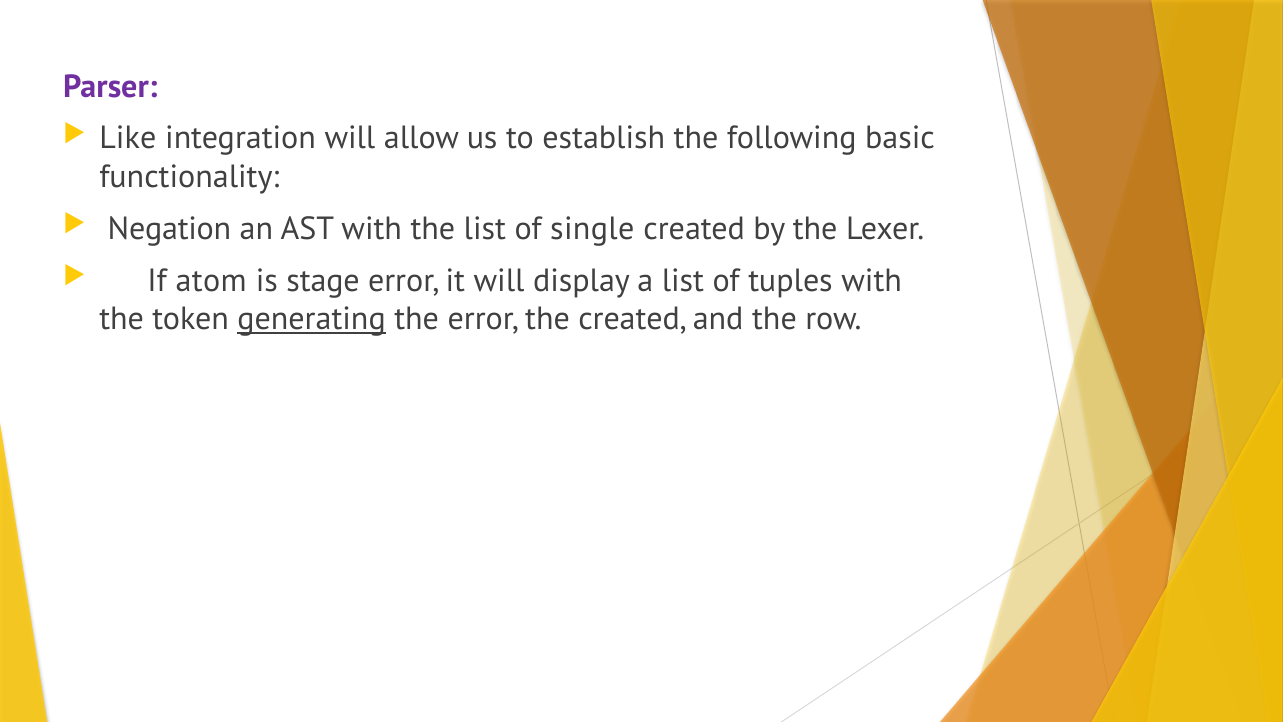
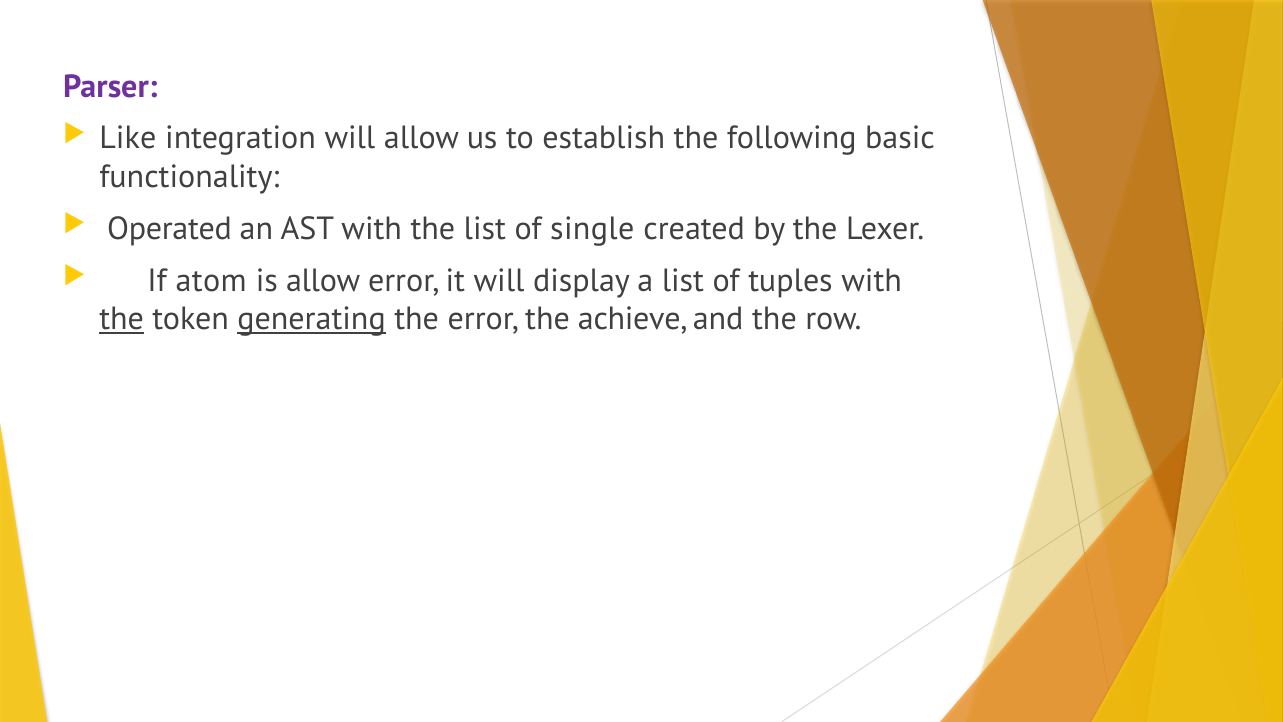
Negation: Negation -> Operated (170, 229)
is stage: stage -> allow (323, 280)
the underline: none -> present (122, 319)
the created: created -> achieve (633, 319)
